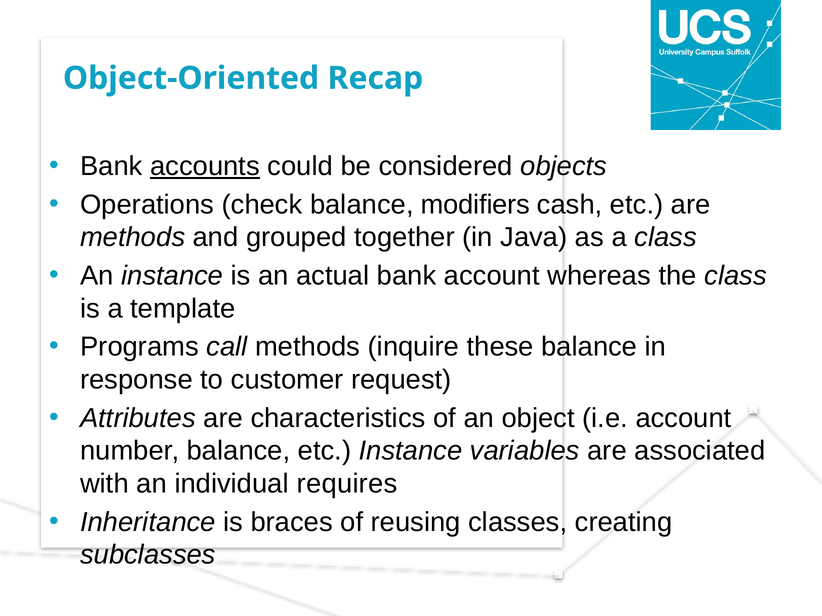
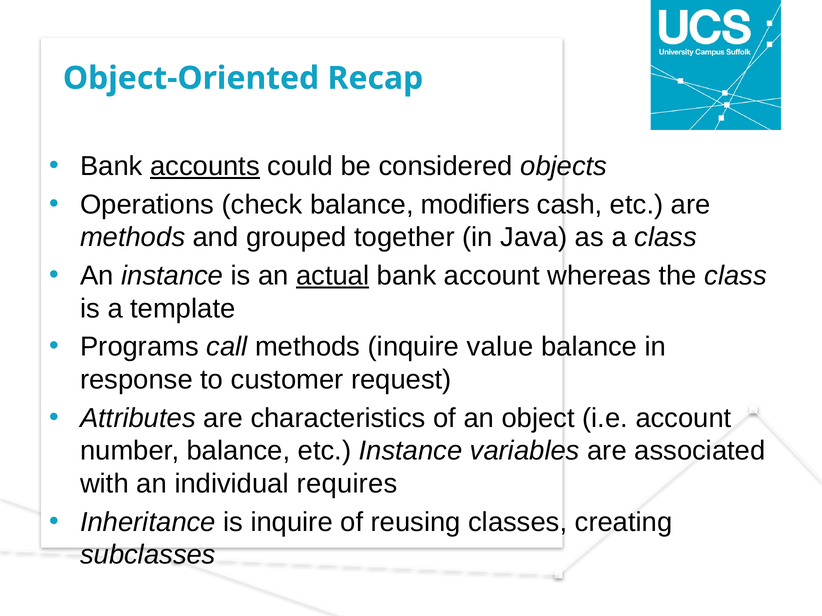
actual underline: none -> present (333, 276)
these: these -> value (500, 347)
is braces: braces -> inquire (292, 522)
